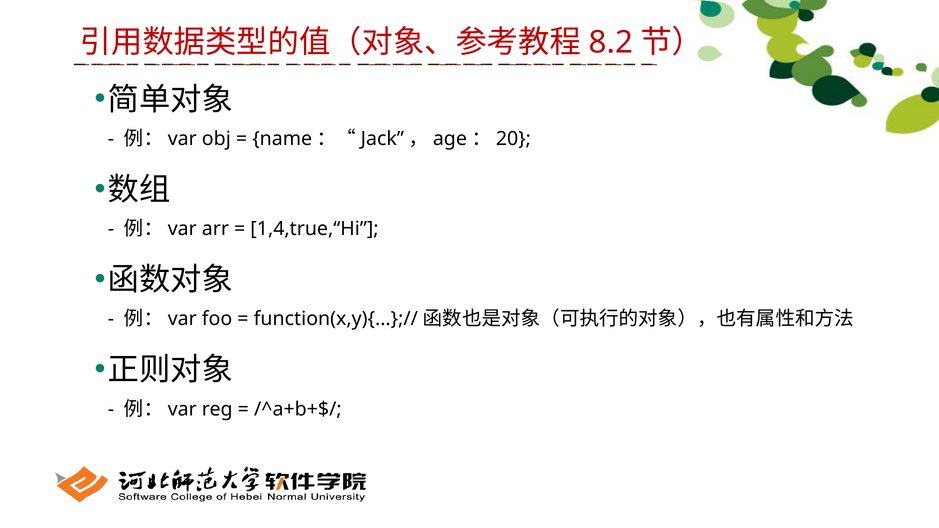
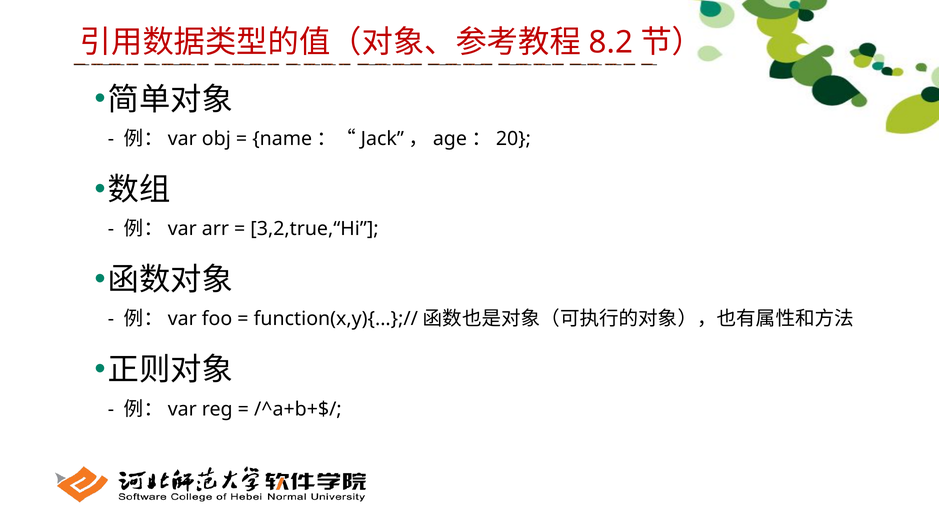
1,4,true,“Hi: 1,4,true,“Hi -> 3,2,true,“Hi (314, 229)
